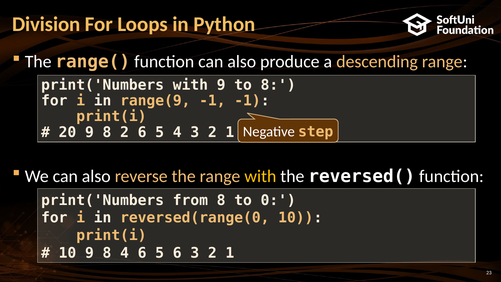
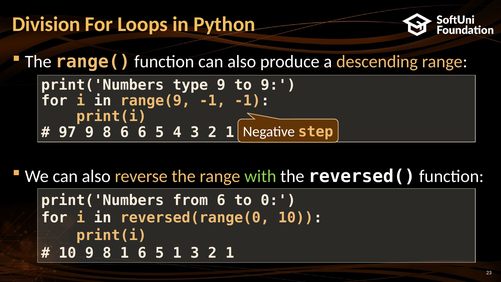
print('Numbers with: with -> type (190, 85)
to 8: 8 -> 9 (278, 85)
20: 20 -> 97 (67, 132)
8 2: 2 -> 6 (125, 132)
with colour: yellow -> light green (260, 176)
from 8: 8 -> 6 (221, 200)
8 4: 4 -> 1 (125, 253)
5 6: 6 -> 1 (177, 253)
